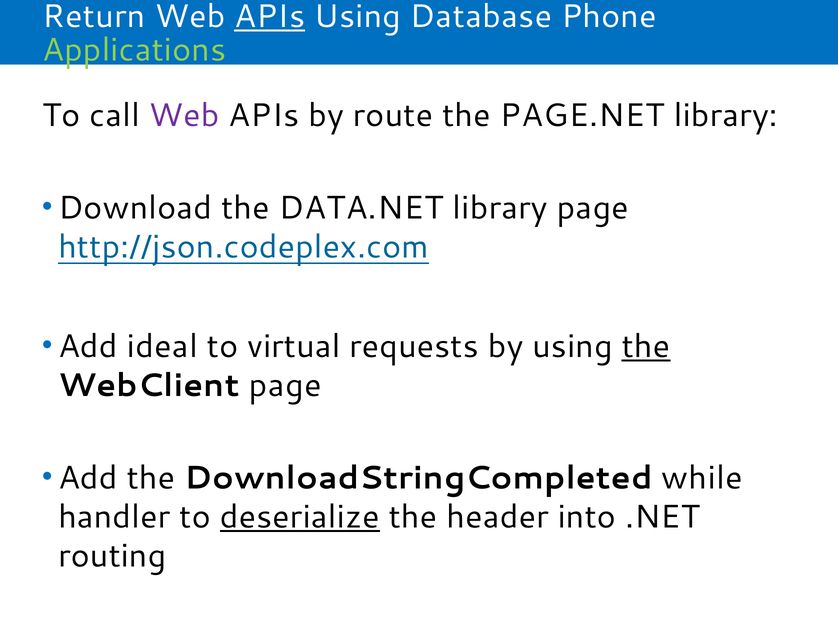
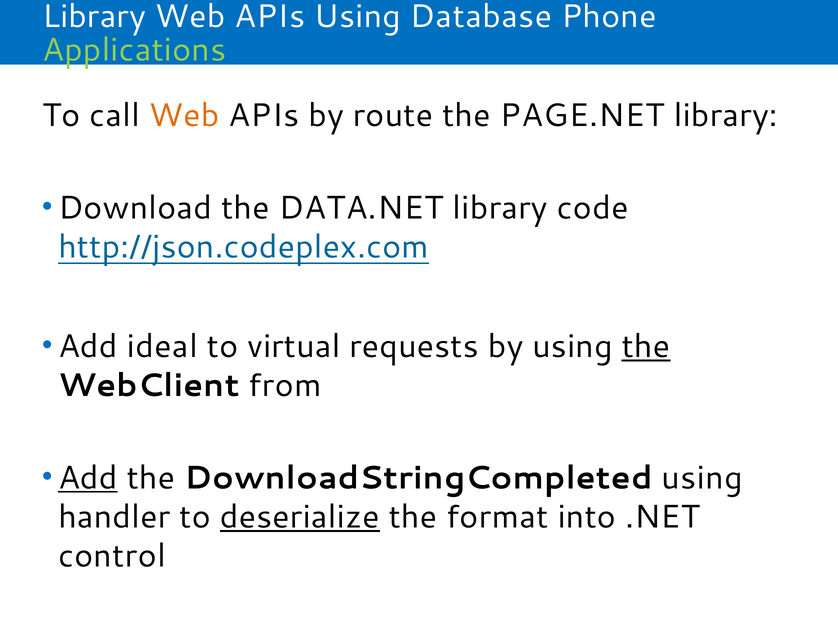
Return: Return -> Library (94, 16)
APIs underline: present -> none (270, 16)
Web colour: purple -> orange (184, 115)
library page: page -> code (593, 208)
WebClient page: page -> from (285, 385)
Add underline: none -> present (88, 477)
DownloadStringCompleted while: while -> using (702, 477)
header: header -> format (497, 516)
routing: routing -> control (112, 556)
